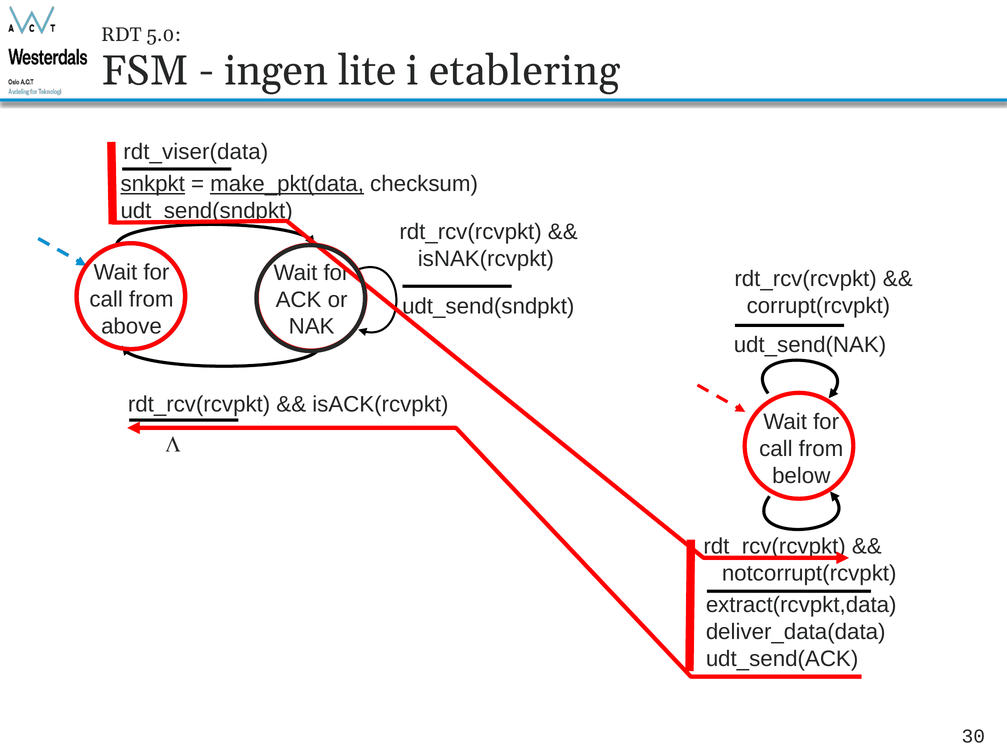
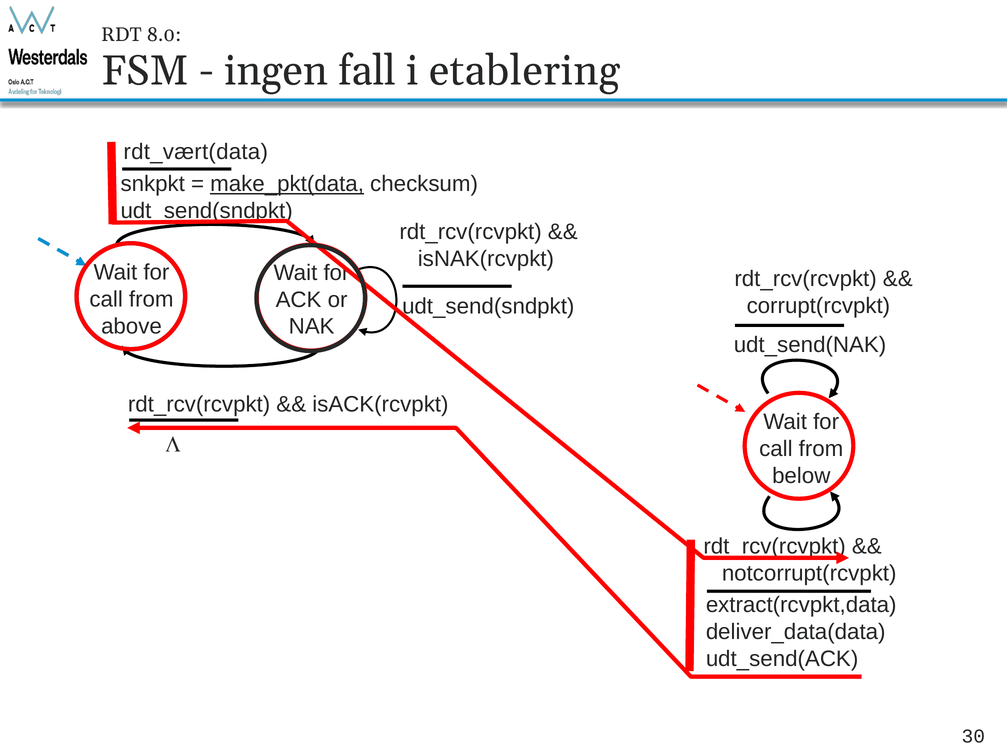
5.0: 5.0 -> 8.0 (164, 35)
lite: lite -> fall (367, 71)
rdt_viser(data: rdt_viser(data -> rdt_vært(data (196, 152)
snkpkt underline: present -> none (153, 184)
